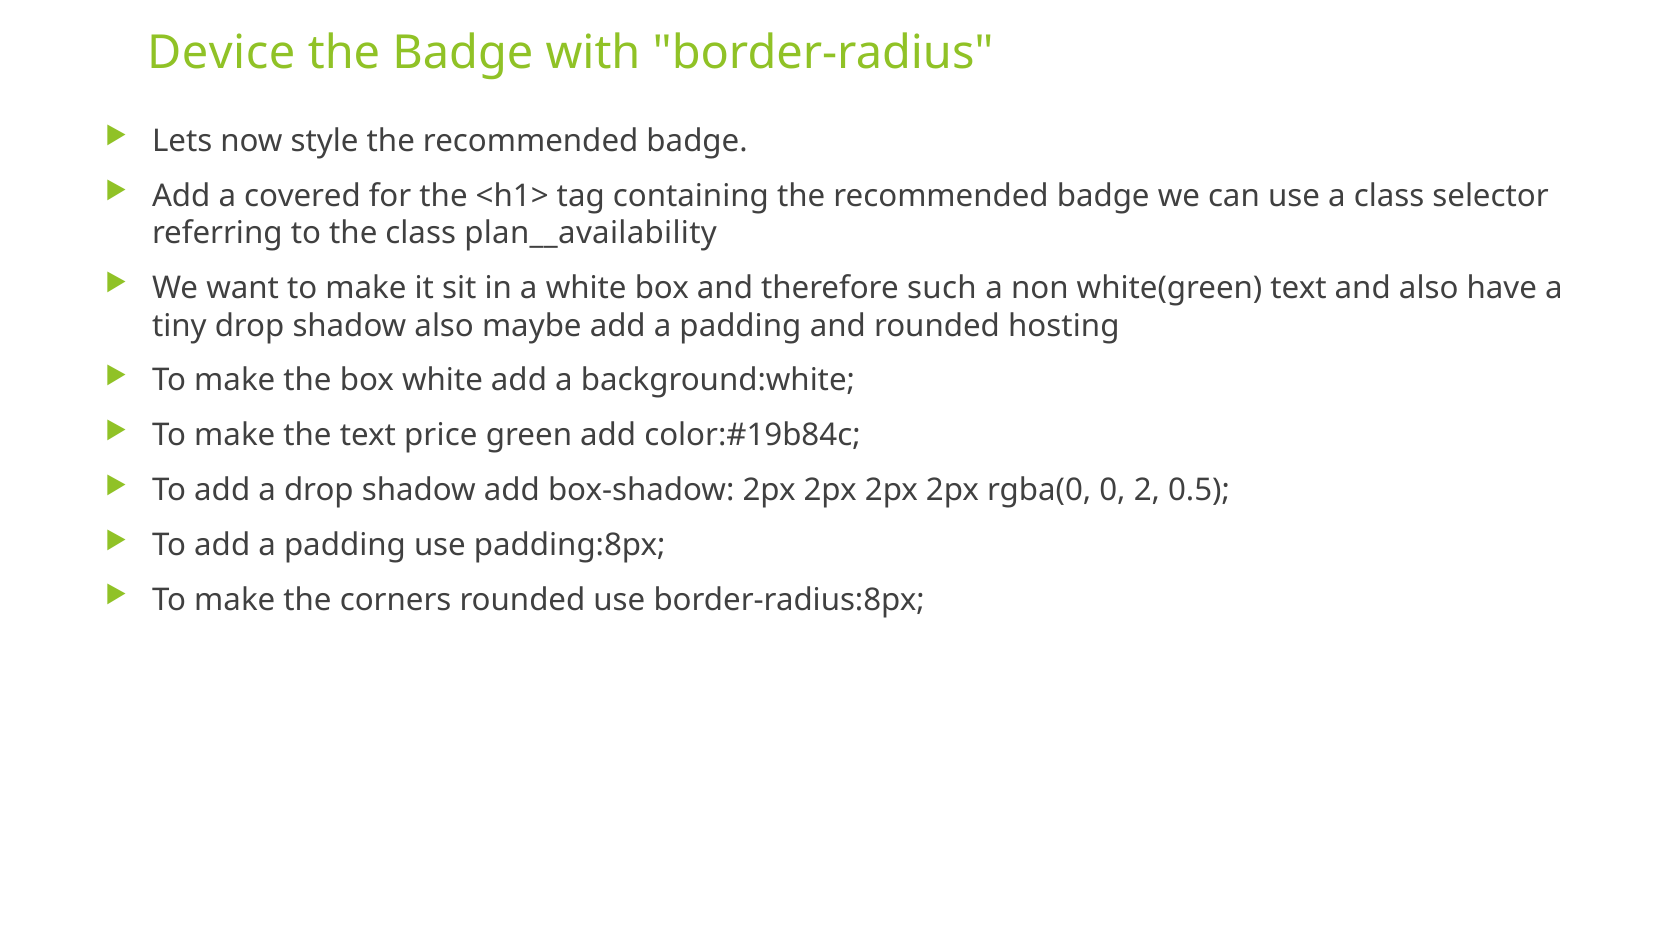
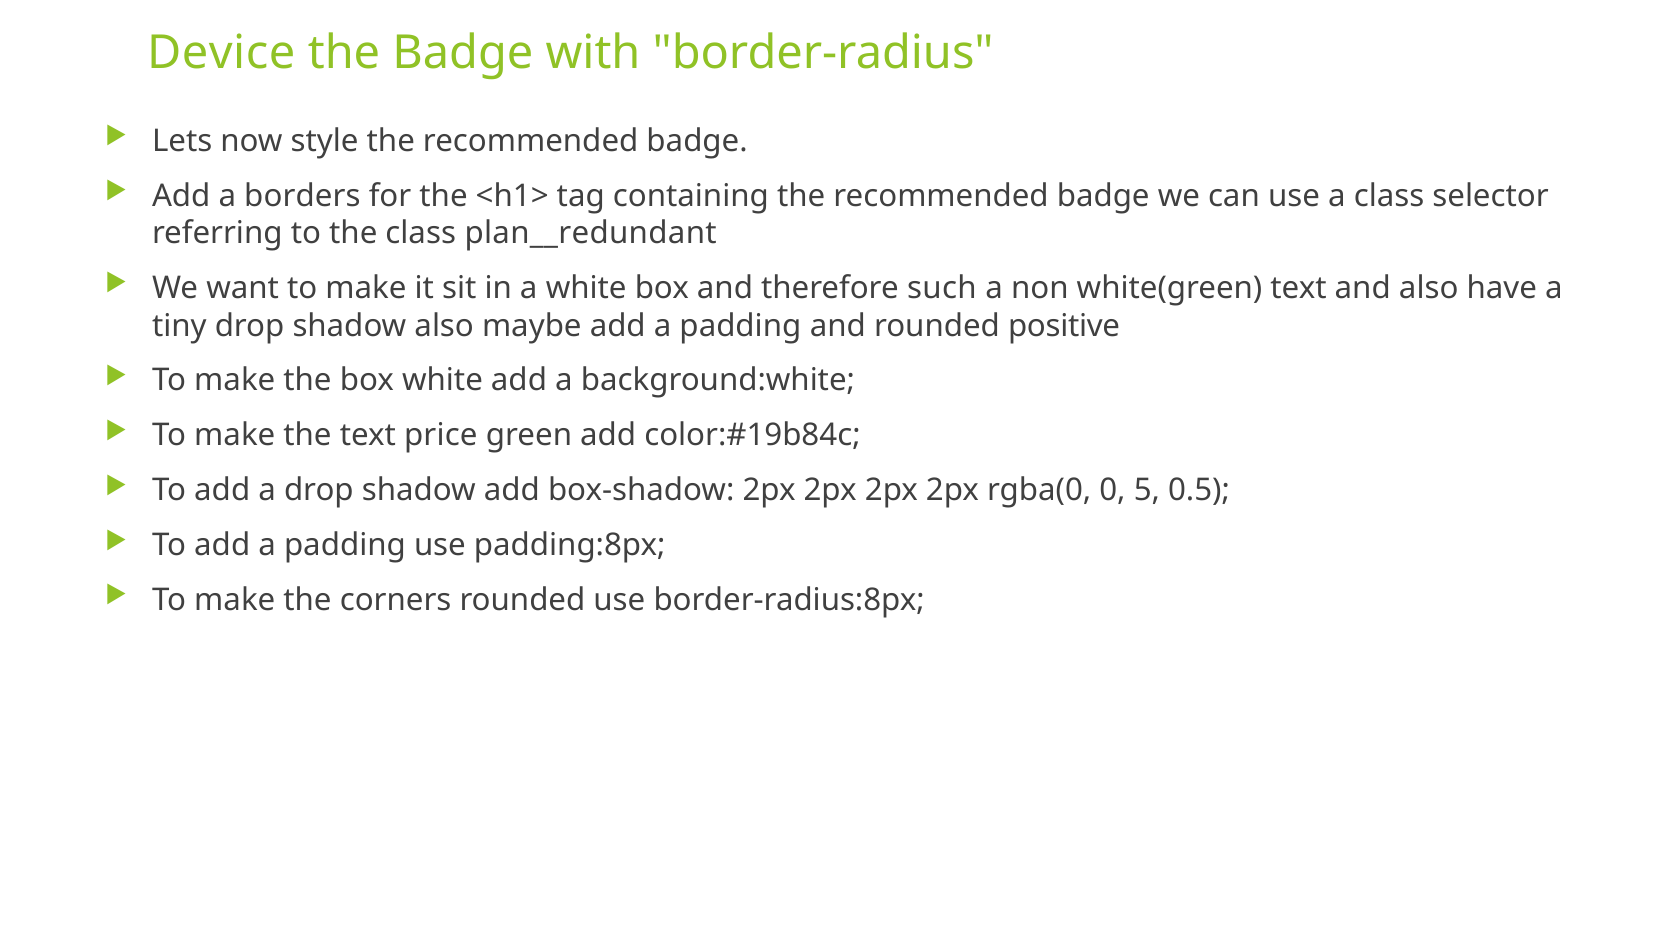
covered: covered -> borders (302, 196)
plan__availability: plan__availability -> plan__redundant (591, 233)
hosting: hosting -> positive (1064, 326)
2: 2 -> 5 (1147, 491)
